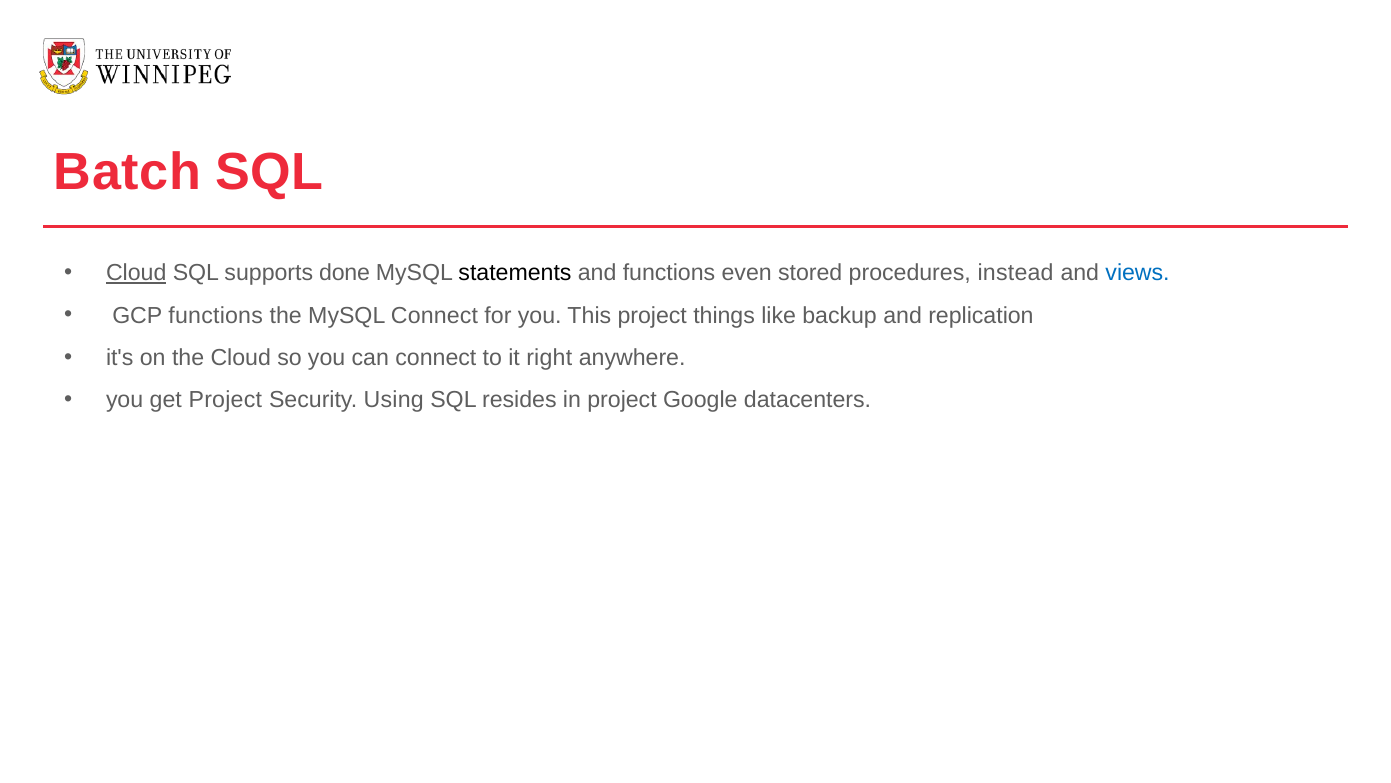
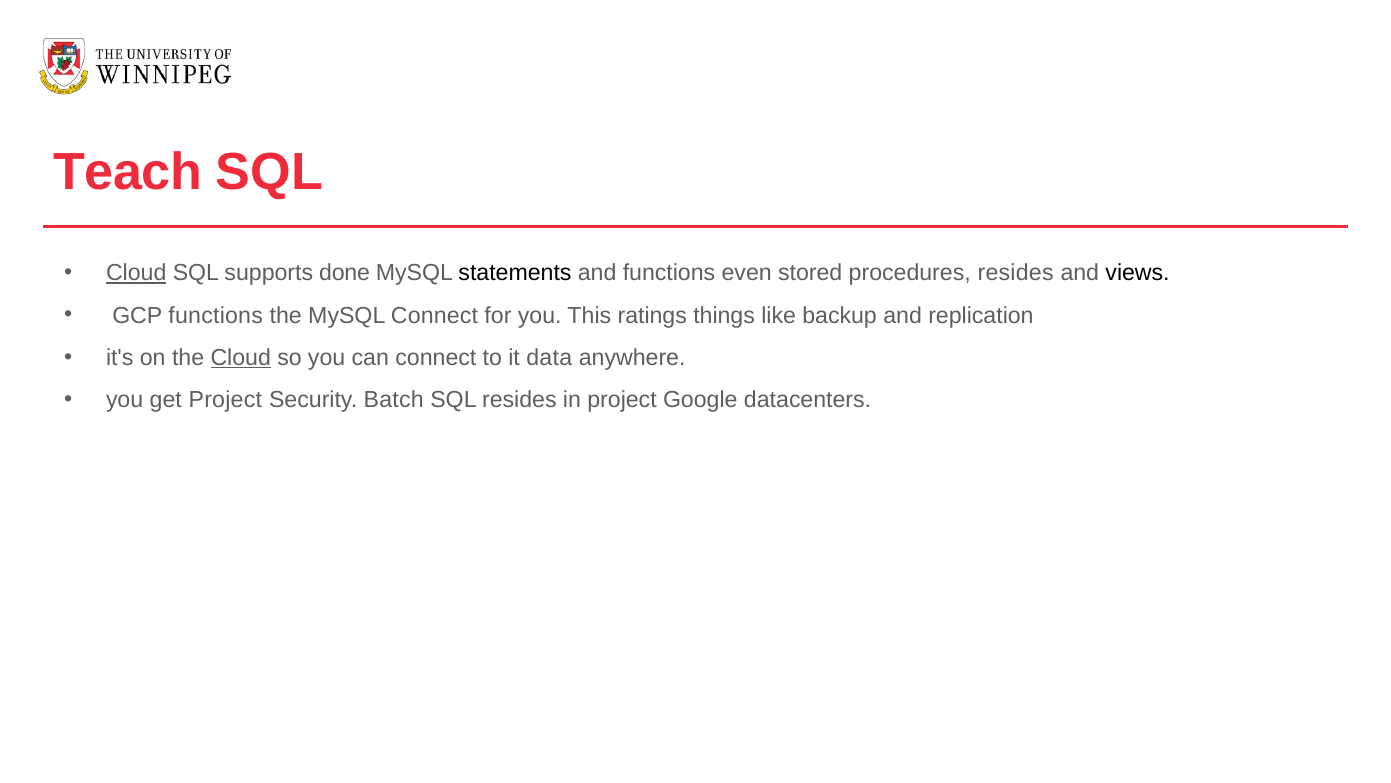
Batch: Batch -> Teach (128, 172)
procedures instead: instead -> resides (1016, 273)
views colour: blue -> black (1138, 273)
This project: project -> ratings (652, 315)
Cloud underline: none -> present (241, 357)
right: right -> data (549, 357)
Using: Using -> Batch (394, 400)
